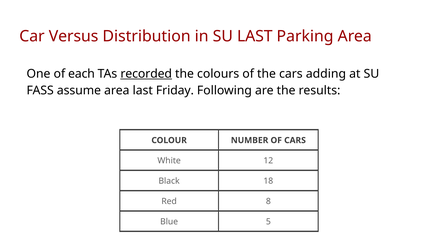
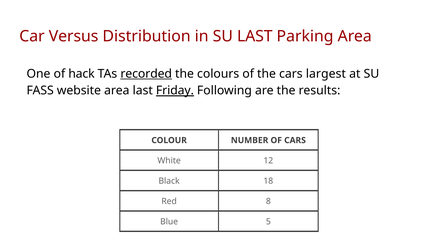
each: each -> hack (82, 74)
adding: adding -> largest (326, 74)
assume: assume -> website (79, 91)
Friday underline: none -> present (175, 91)
